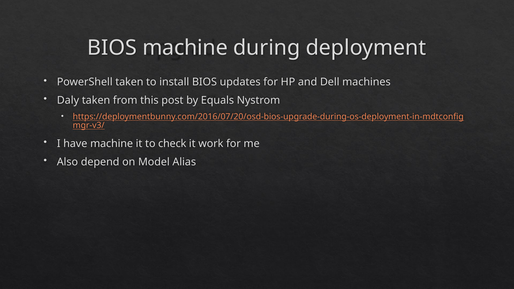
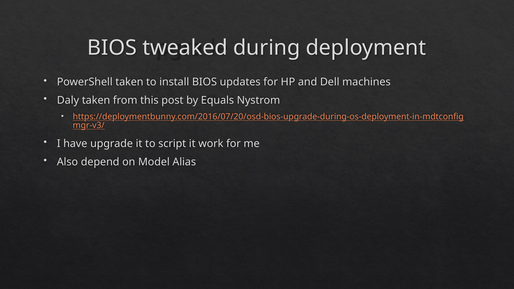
BIOS machine: machine -> tweaked (185, 48)
have machine: machine -> upgrade (112, 144)
check: check -> script (172, 144)
